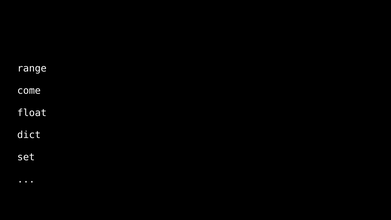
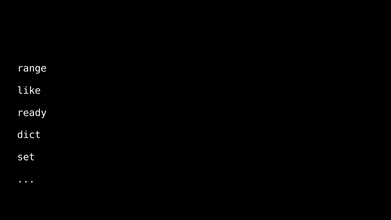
come: come -> like (29, 91)
float: float -> ready (32, 113)
